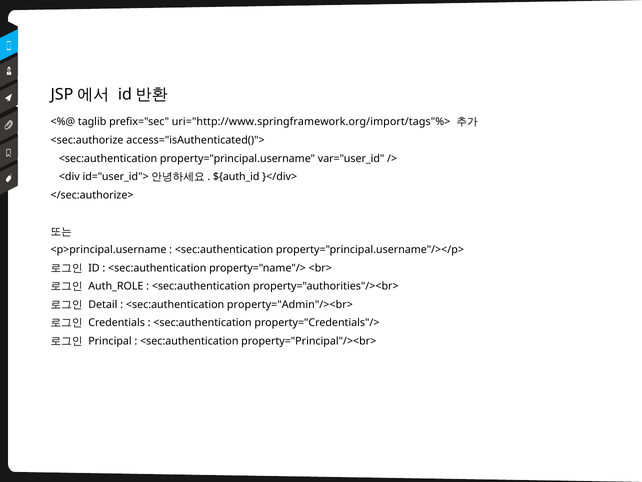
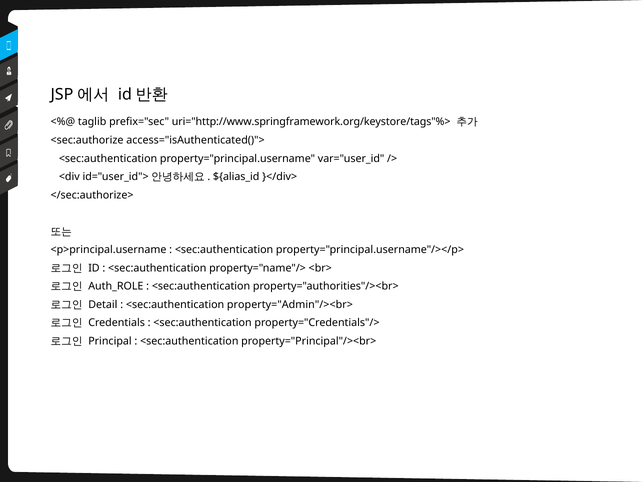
uri="http://www.springframework.org/import/tags"%>: uri="http://www.springframework.org/import/tags"%> -> uri="http://www.springframework.org/keystore/tags"%> (311, 122)
${auth_id: ${auth_id -> ${alias_id (236, 177)
